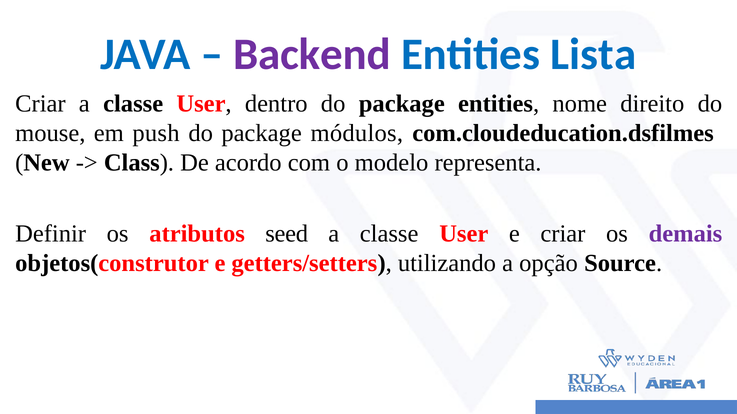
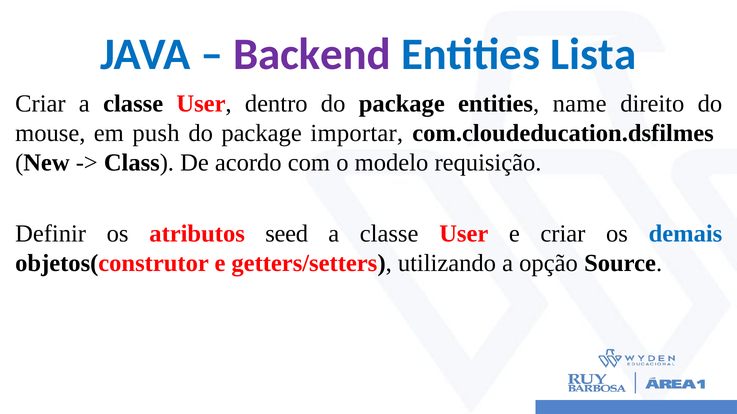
nome: nome -> name (580, 104)
módulos: módulos -> importar (357, 133)
representa: representa -> requisição (488, 163)
demais colour: purple -> blue (685, 234)
